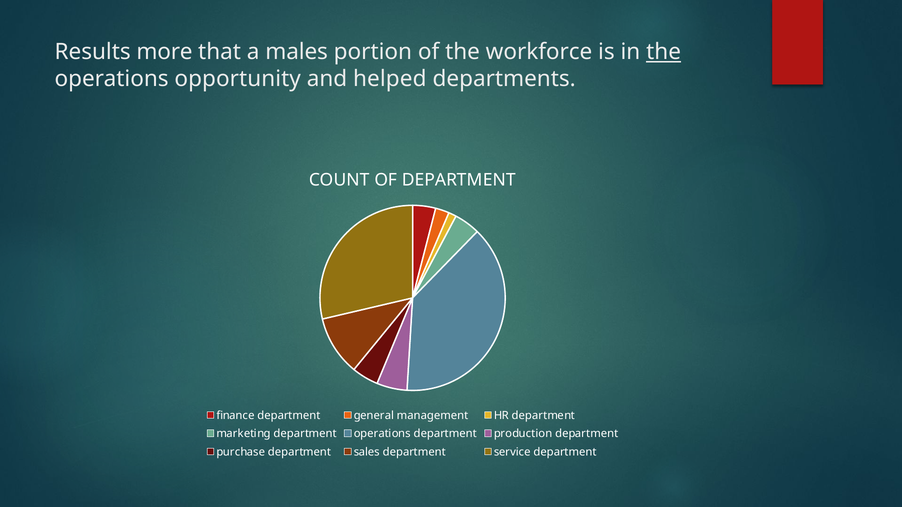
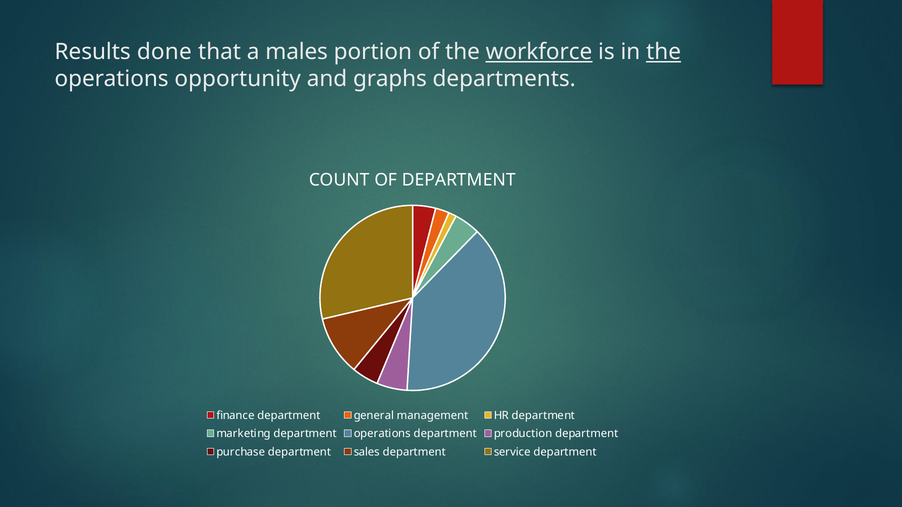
more: more -> done (164, 52)
workforce underline: none -> present (539, 52)
helped: helped -> graphs (390, 79)
